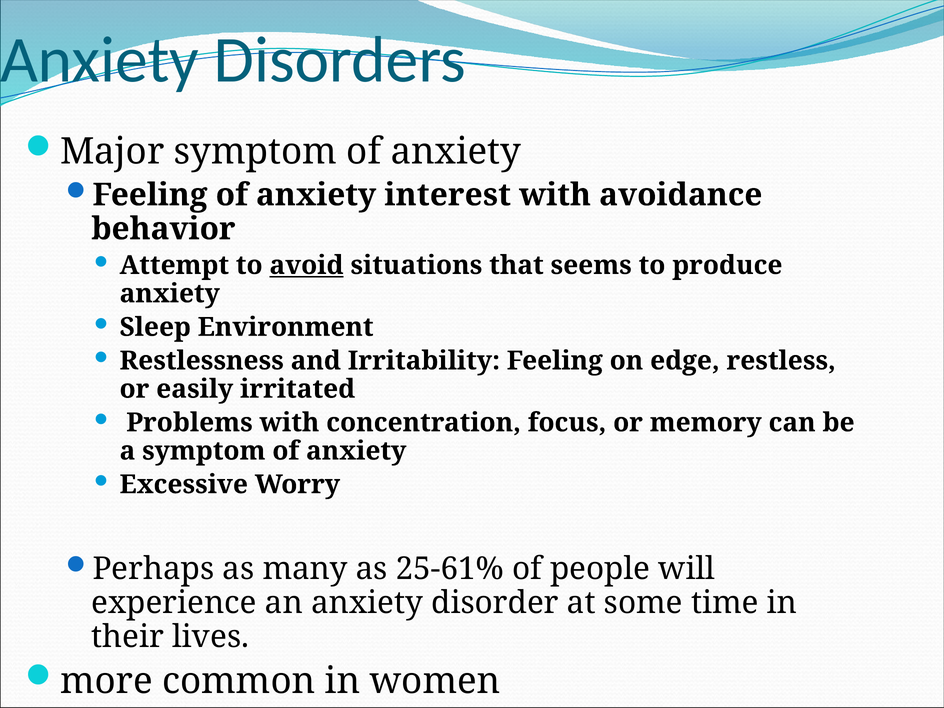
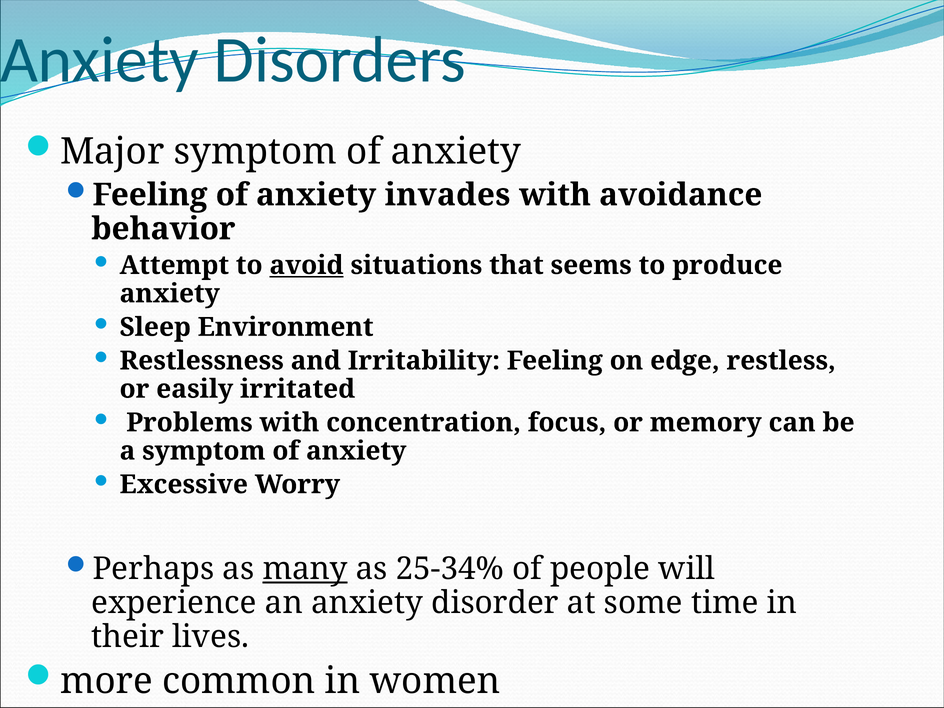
interest: interest -> invades (448, 195)
many underline: none -> present (305, 569)
25-61%: 25-61% -> 25-34% (450, 569)
